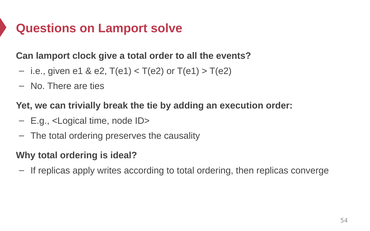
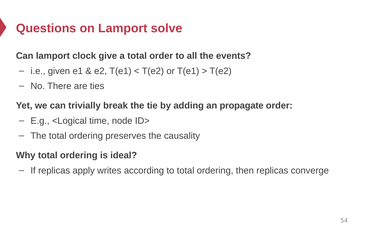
execution: execution -> propagate (242, 106)
